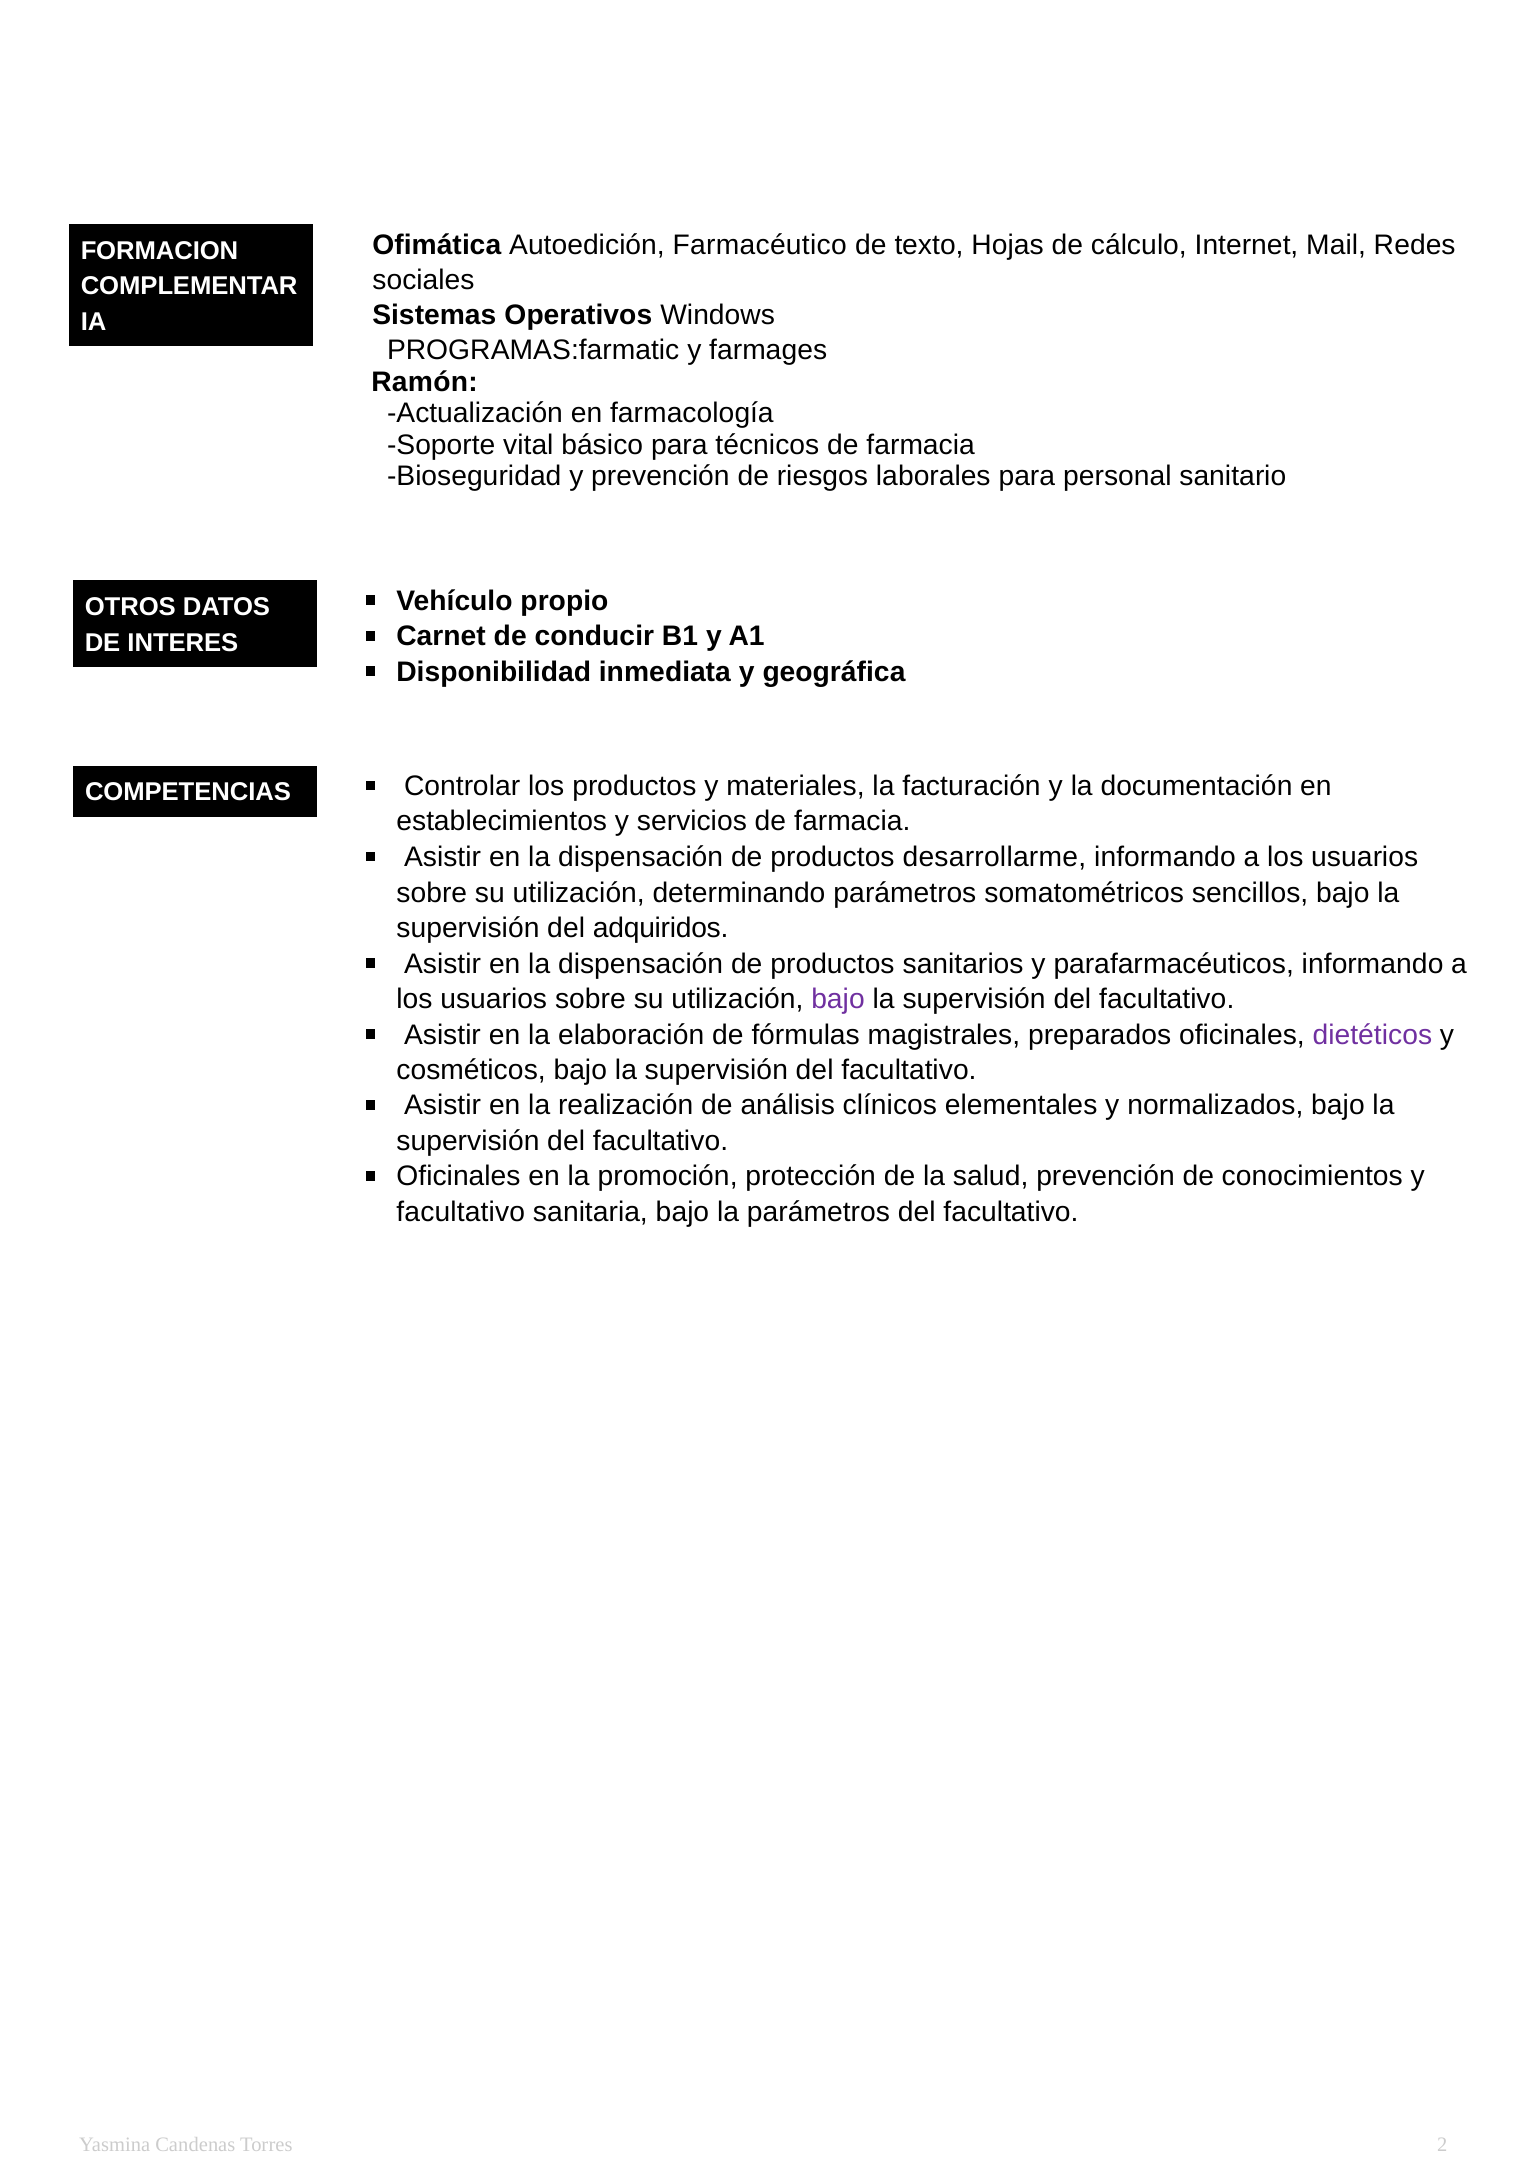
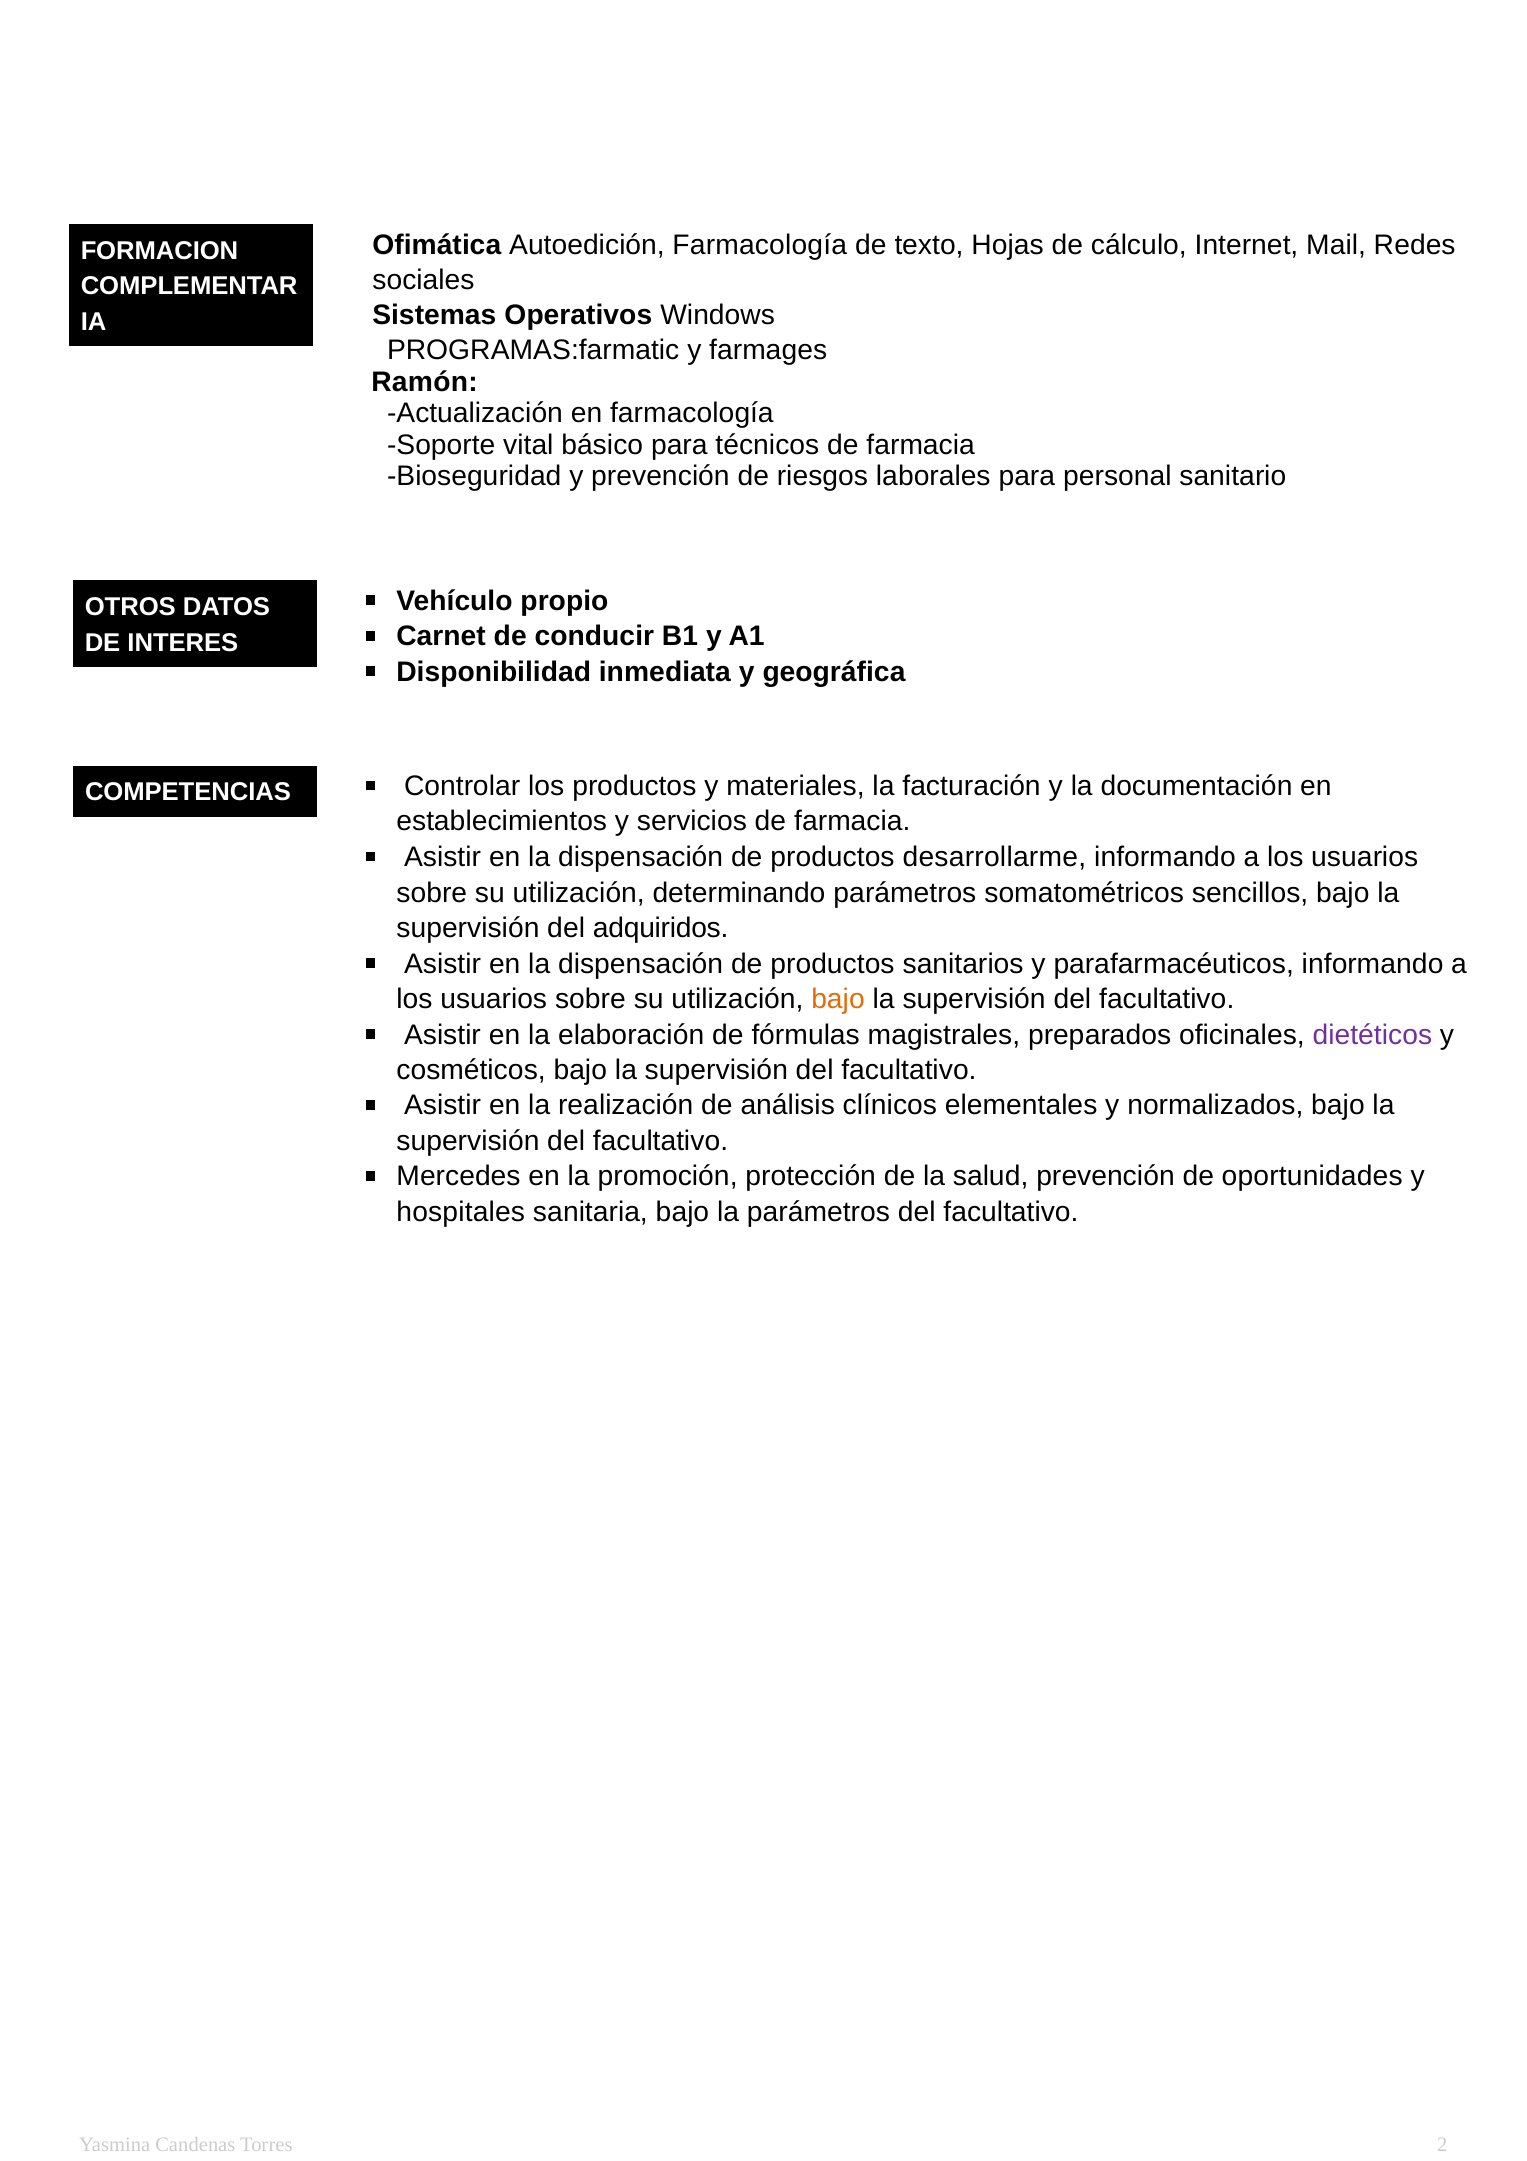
Autoedición Farmacéutico: Farmacéutico -> Farmacología (760, 245)
bajo colour: purple -> orange (838, 999)
Oficinales: Oficinales -> Mercedes (459, 1176)
conocimientos: conocimientos -> oportunidades (1312, 1176)
facultativo: facultativo -> hospitales (461, 1212)
